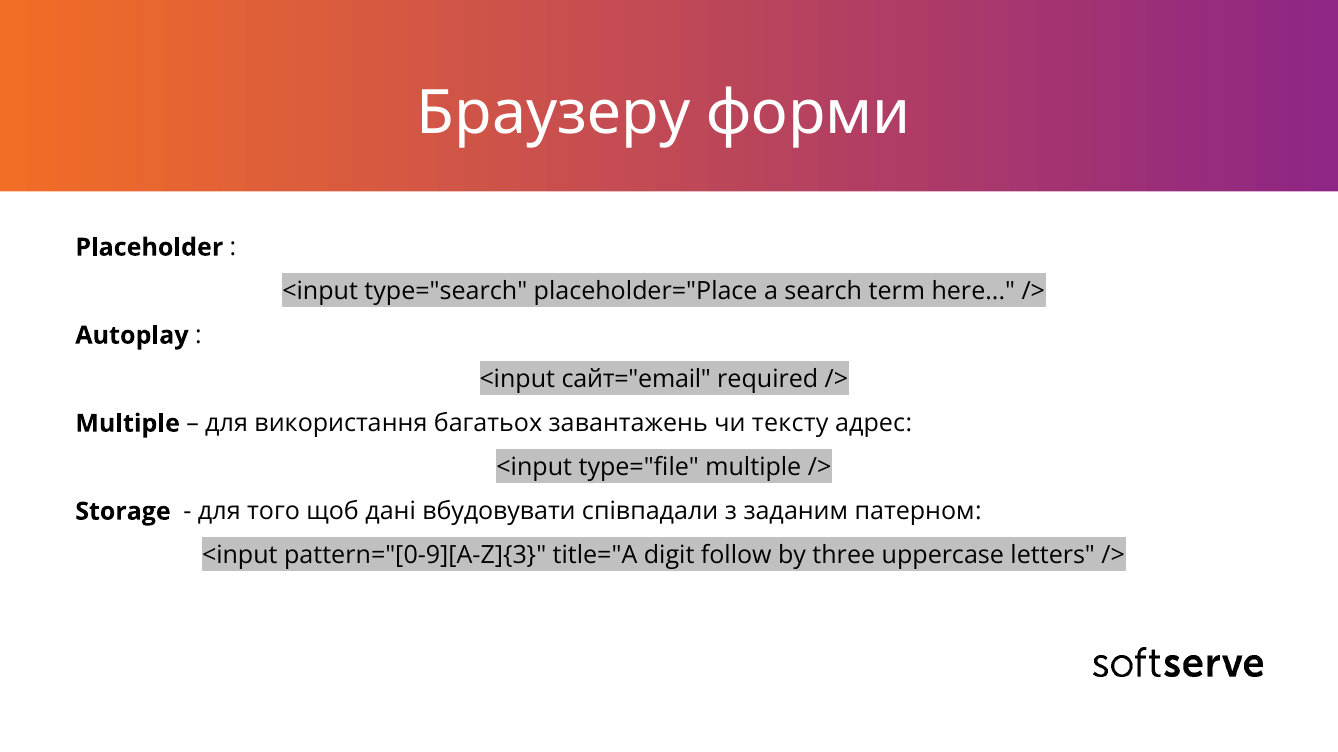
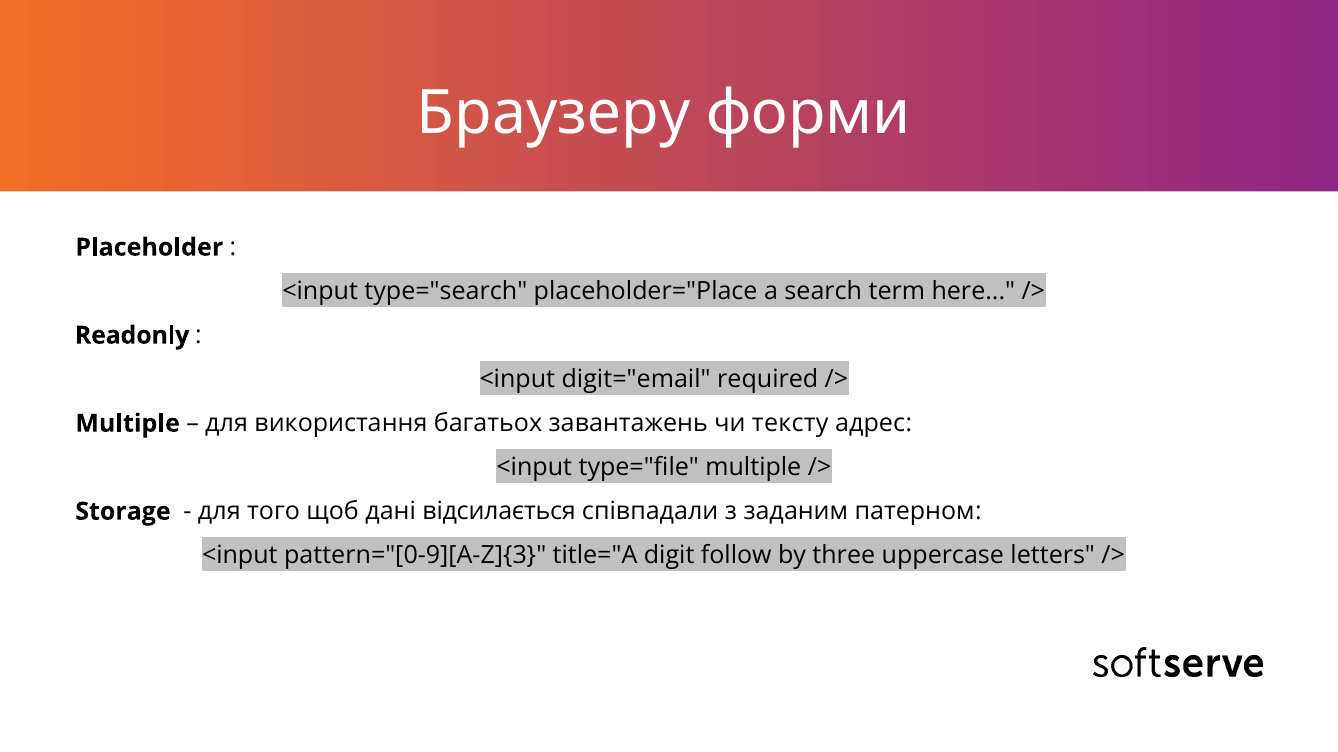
Autoplay: Autoplay -> Readonly (132, 336)
сайт="email: сайт="email -> digit="email (636, 380)
вбудовувати: вбудовувати -> відсилається (499, 512)
